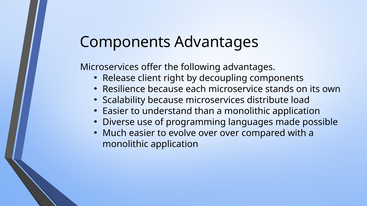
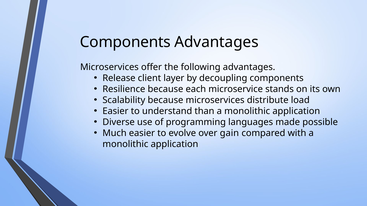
right: right -> layer (174, 78)
over over: over -> gain (229, 133)
